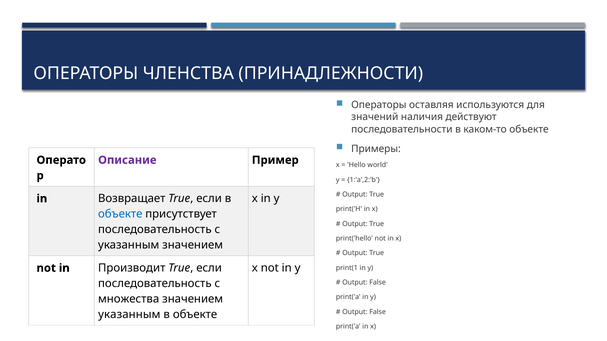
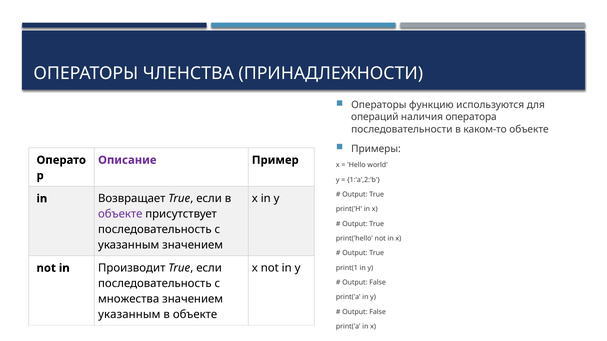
оставляя: оставляя -> функцию (431, 105)
значений: значений -> операций (375, 117)
действуют: действуют -> оператора (471, 117)
объекте colour: blue -> purple (120, 214)
